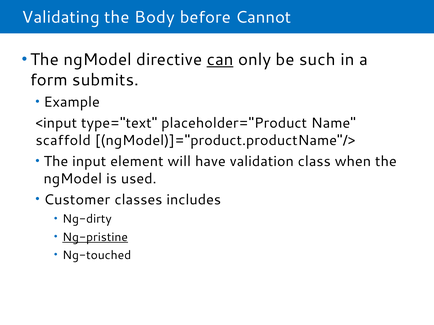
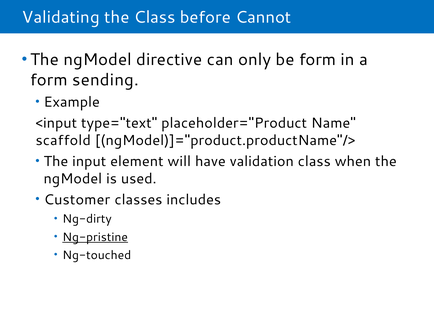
the Body: Body -> Class (155, 17)
can underline: present -> none (220, 60)
be such: such -> form (318, 60)
submits: submits -> sending (106, 80)
